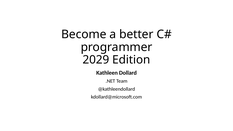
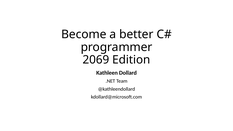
2029: 2029 -> 2069 (96, 60)
